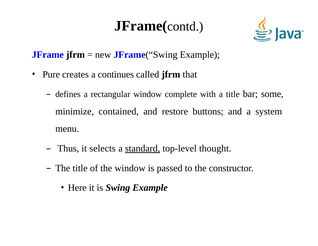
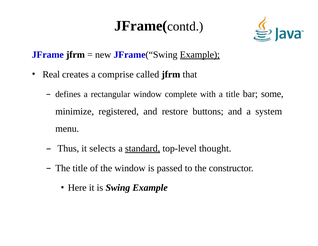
Example underline: none -> present (200, 55)
Pure: Pure -> Real (51, 74)
continues: continues -> comprise (116, 74)
contained: contained -> registered (119, 111)
